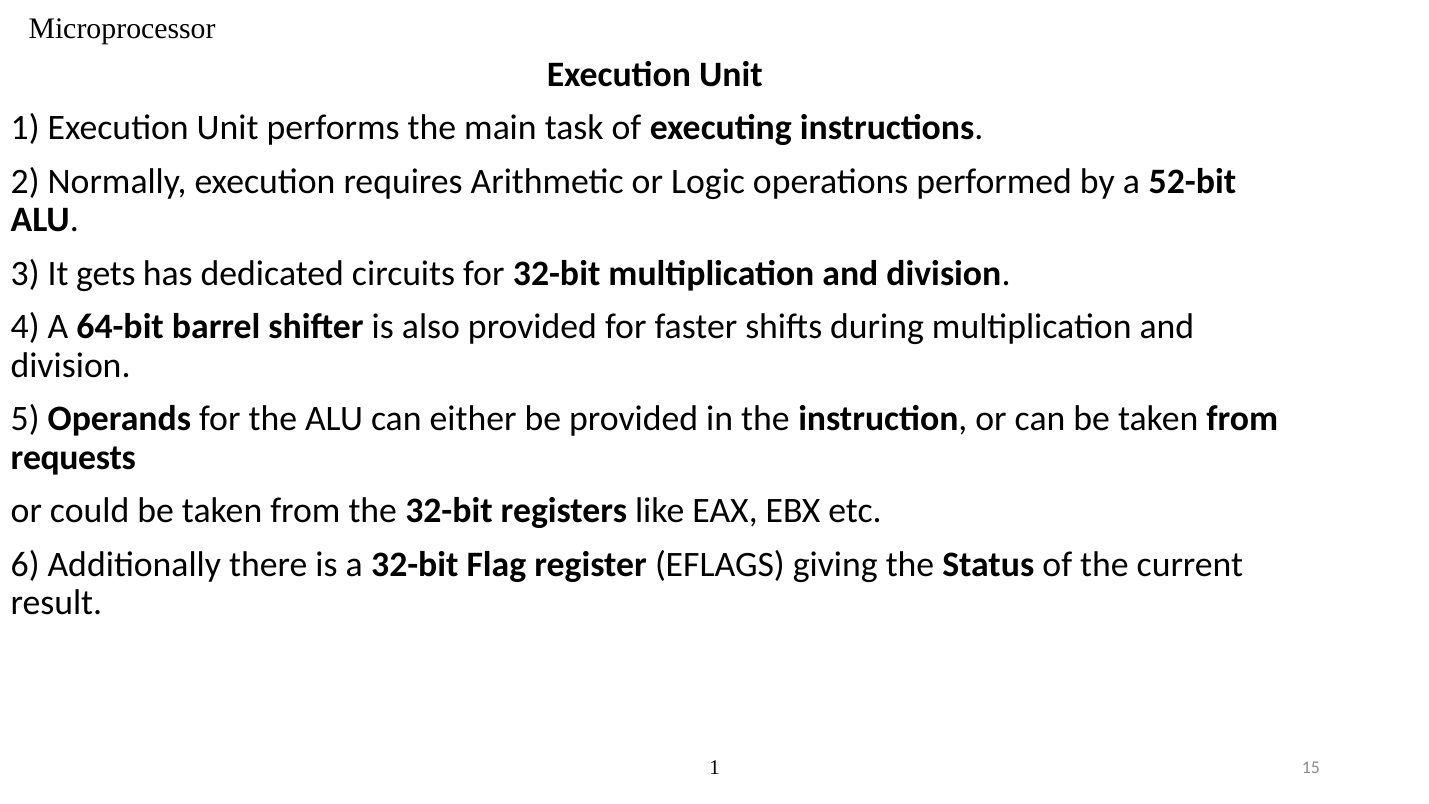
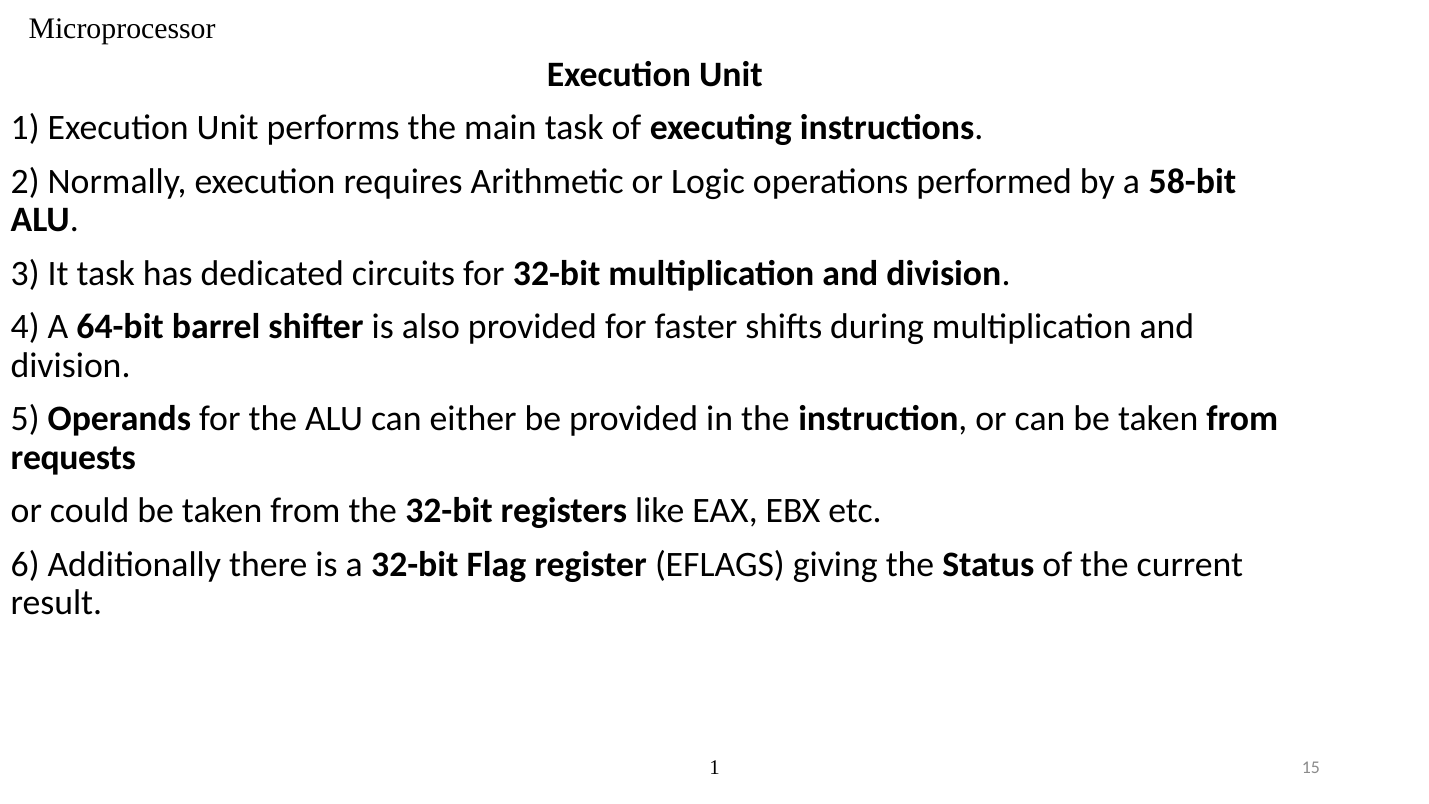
52-bit: 52-bit -> 58-bit (1192, 181)
It gets: gets -> task (106, 273)
